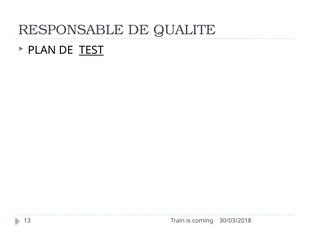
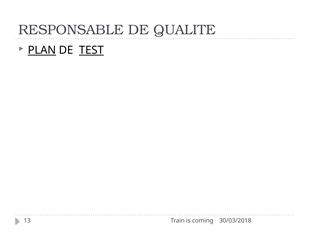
PLAN underline: none -> present (42, 50)
